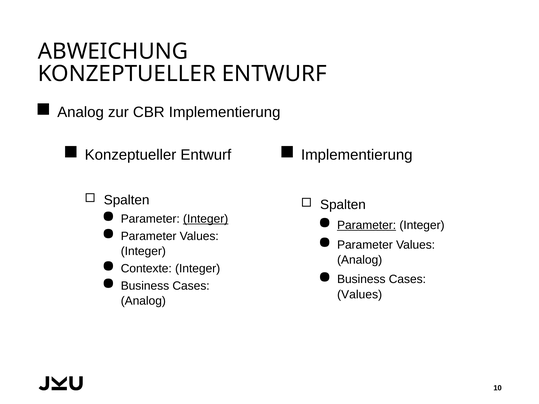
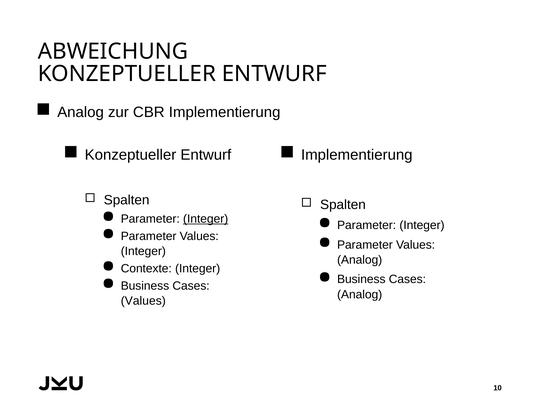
Parameter underline: present -> none (367, 225)
Values: Values -> Analog (360, 295)
Analog: Analog -> Values (143, 301)
